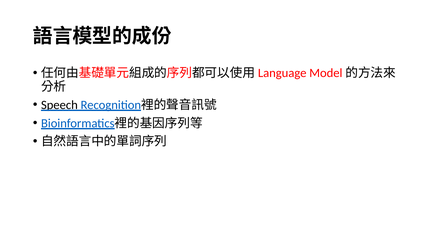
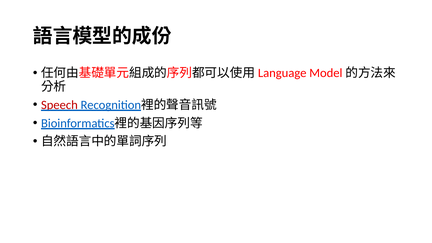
Speech colour: black -> red (59, 105)
